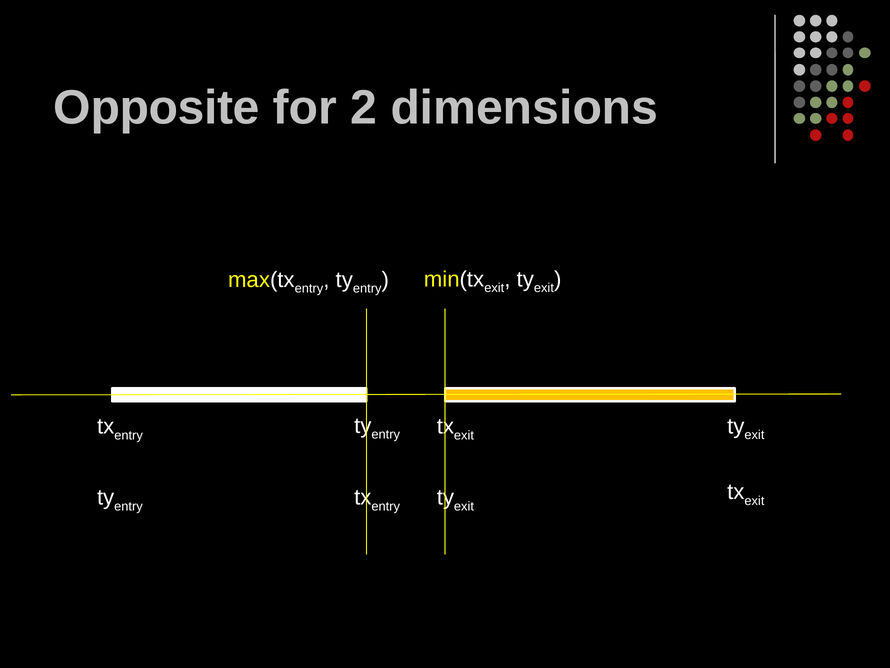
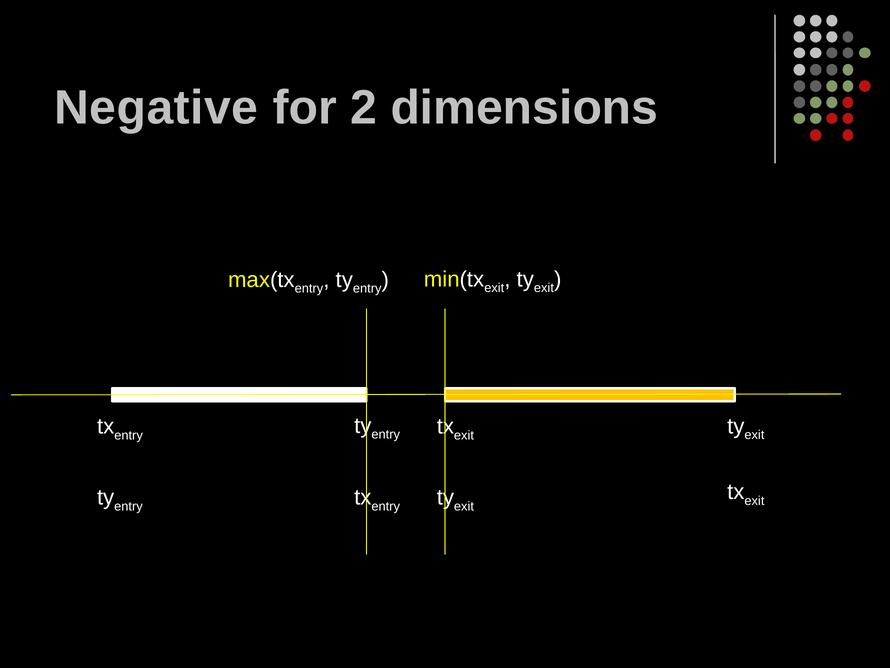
Opposite: Opposite -> Negative (156, 108)
